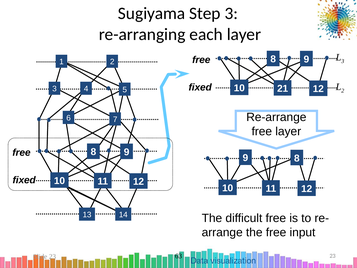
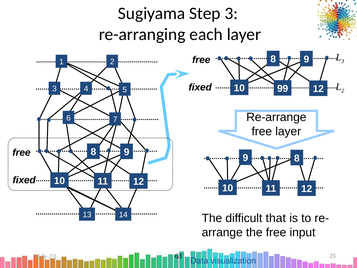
21: 21 -> 99 (283, 88)
difficult free: free -> that (276, 218)
